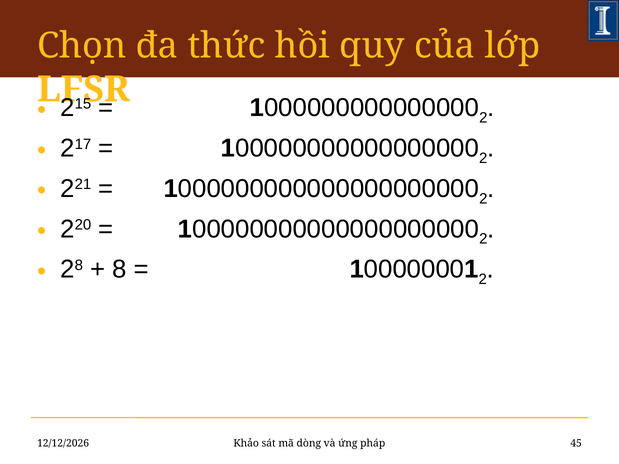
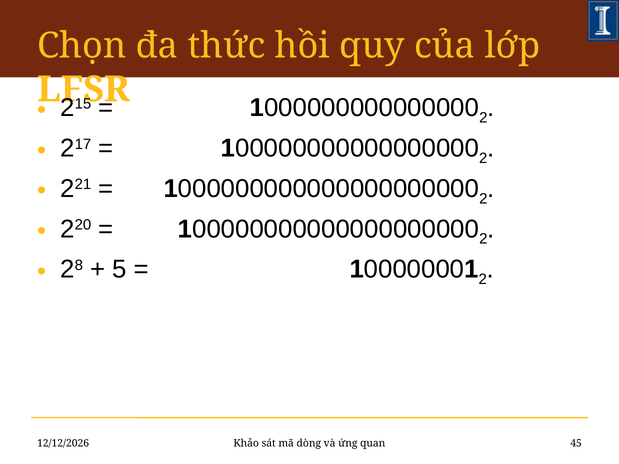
8: 8 -> 5 (119, 269)
pháp: pháp -> quan (373, 444)
